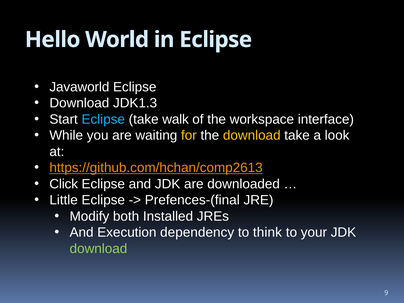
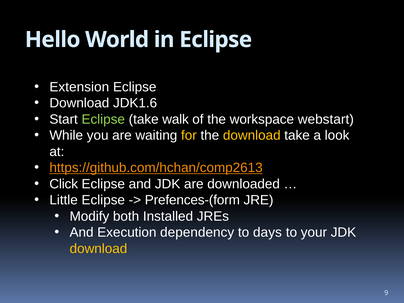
Javaworld: Javaworld -> Extension (79, 87)
JDK1.3: JDK1.3 -> JDK1.6 (135, 103)
Eclipse colour: light blue -> light green (103, 119)
interface: interface -> webstart (326, 119)
Prefences-(final: Prefences-(final -> Prefences-(form (192, 200)
think: think -> days (267, 232)
download colour: light green -> yellow (98, 249)
